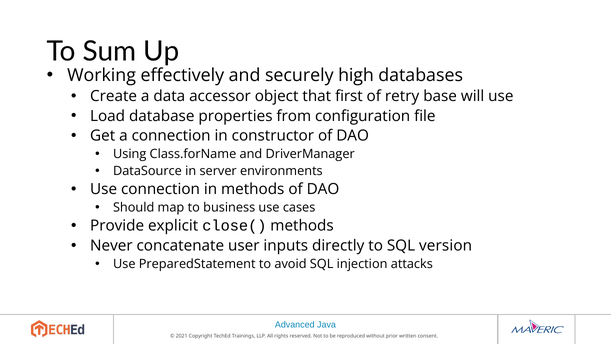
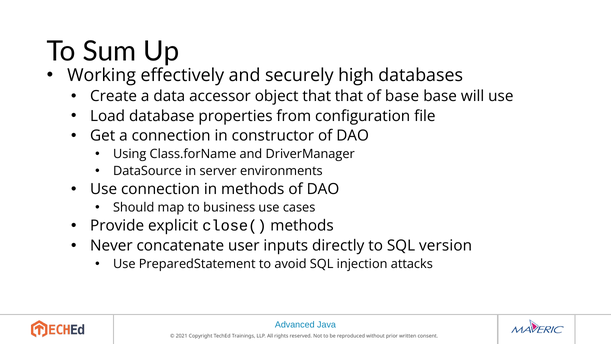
that first: first -> that (349, 96)
of retry: retry -> base (402, 96)
